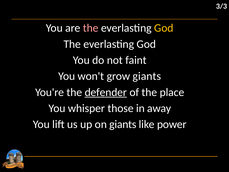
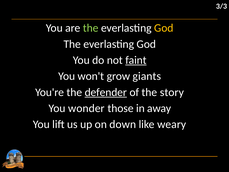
the colour: pink -> light green (91, 28)
faint underline: none -> present (136, 60)
place: place -> story (172, 92)
whisper: whisper -> wonder (86, 108)
on giants: giants -> down (123, 124)
power: power -> weary (172, 124)
